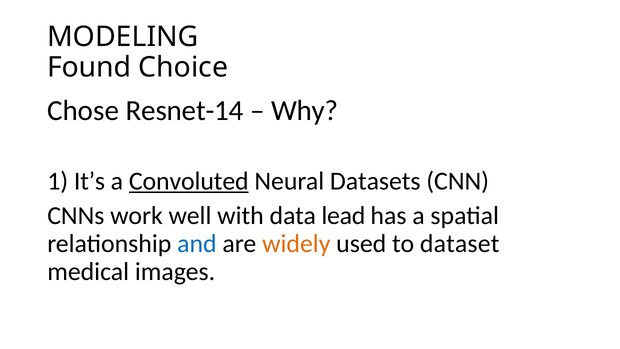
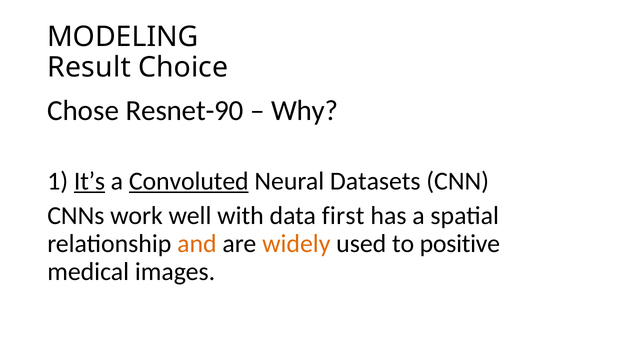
Found: Found -> Result (89, 67)
Resnet-14: Resnet-14 -> Resnet-90 (185, 111)
It’s underline: none -> present (90, 181)
lead: lead -> first (343, 216)
and colour: blue -> orange (197, 243)
dataset: dataset -> positive (460, 243)
